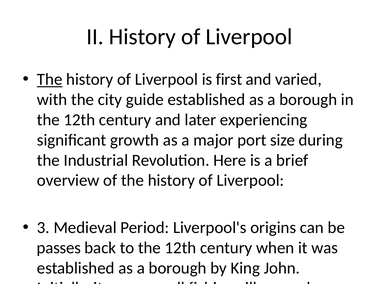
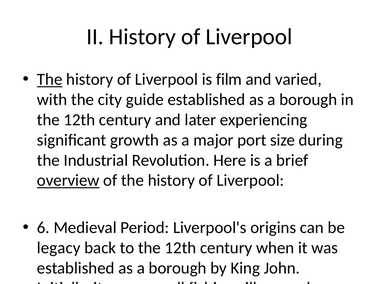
first: first -> film (229, 80)
overview underline: none -> present (68, 181)
3: 3 -> 6 (43, 228)
passes: passes -> legacy (59, 248)
